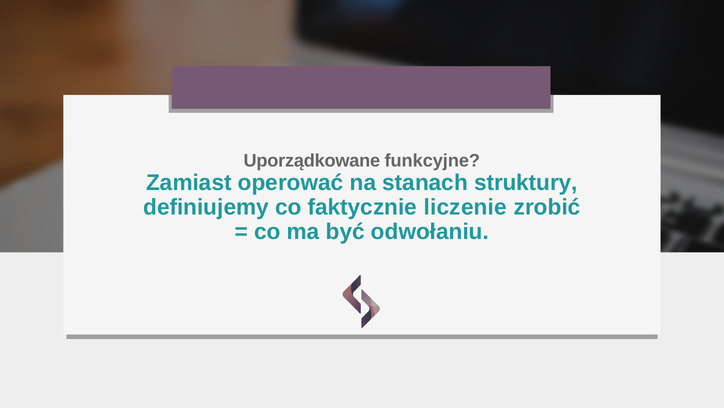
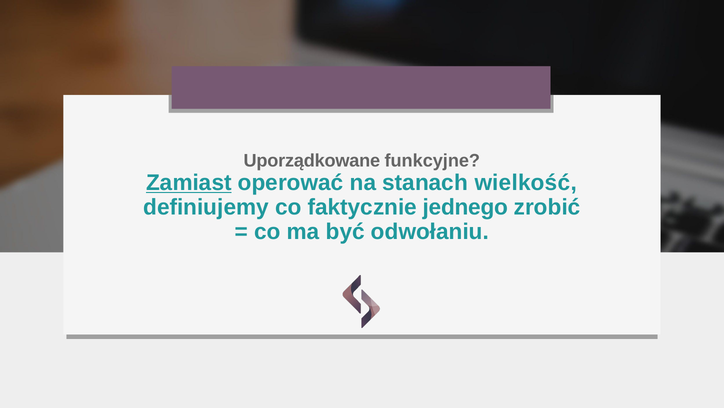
Zamiast underline: none -> present (189, 182)
struktury: struktury -> wielkość (526, 182)
liczenie: liczenie -> jednego (466, 207)
